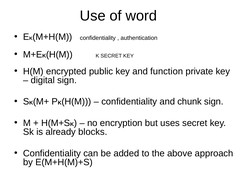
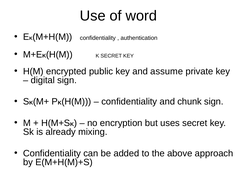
function: function -> assume (167, 71)
blocks: blocks -> mixing (93, 132)
